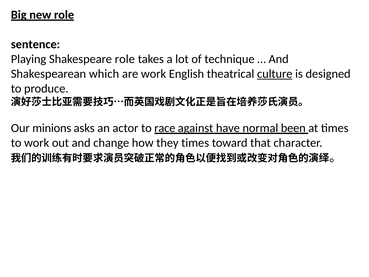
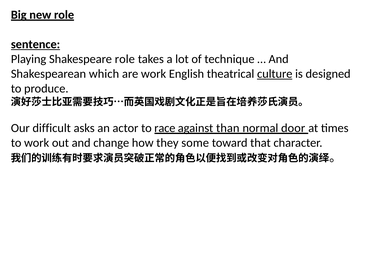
sentence underline: none -> present (35, 44)
minions: minions -> difficult (52, 128)
have: have -> than (228, 128)
been: been -> door (293, 128)
they times: times -> some (195, 143)
